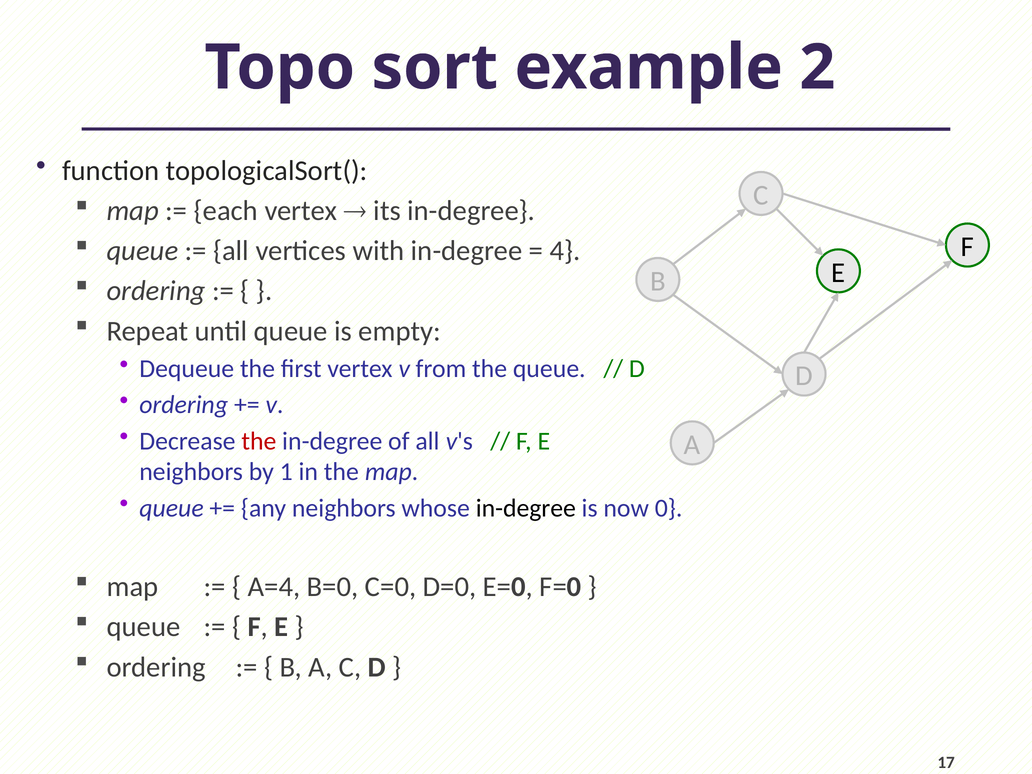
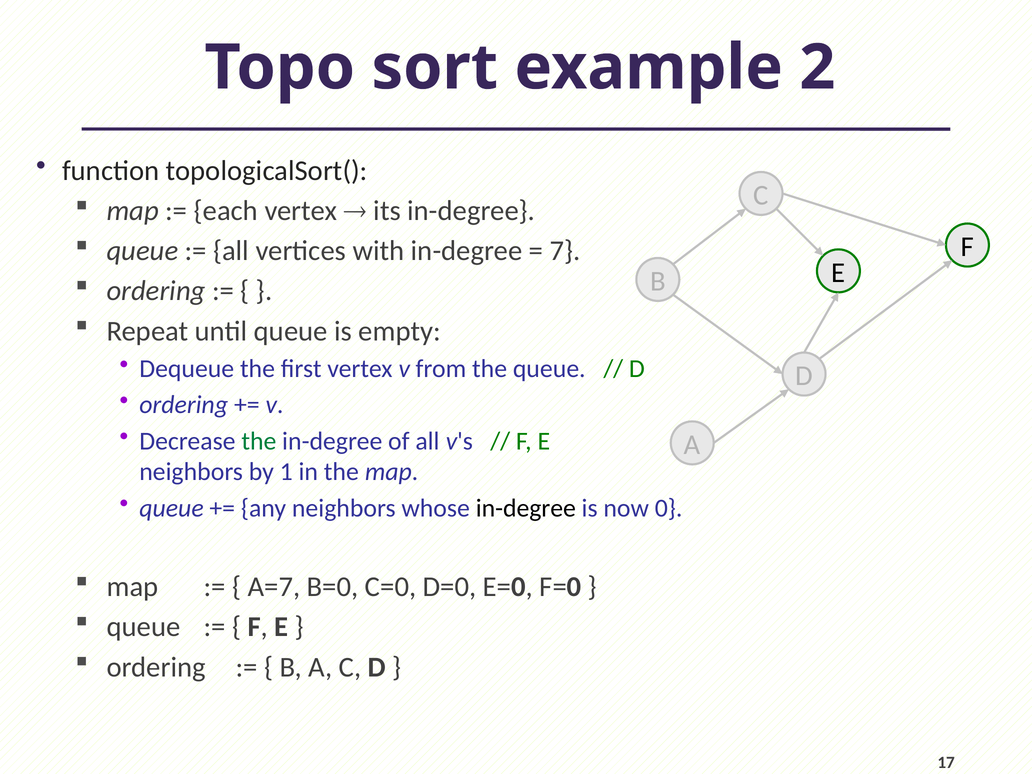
4: 4 -> 7 (565, 251)
the colour: red -> green (259, 441)
A=4: A=4 -> A=7 (274, 587)
